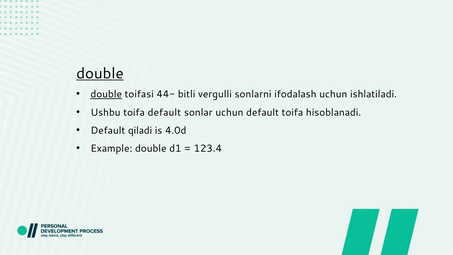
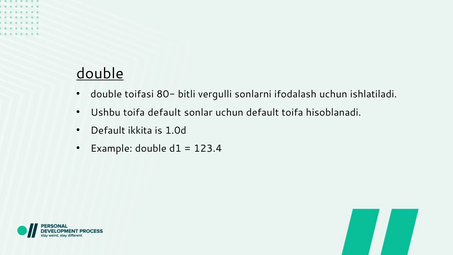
double underline: present -> none (106, 94)
44-: 44- -> 80- (166, 94)
qiladi: qiladi -> ikkita (140, 130)
4.0d: 4.0d -> 1.0d (176, 130)
